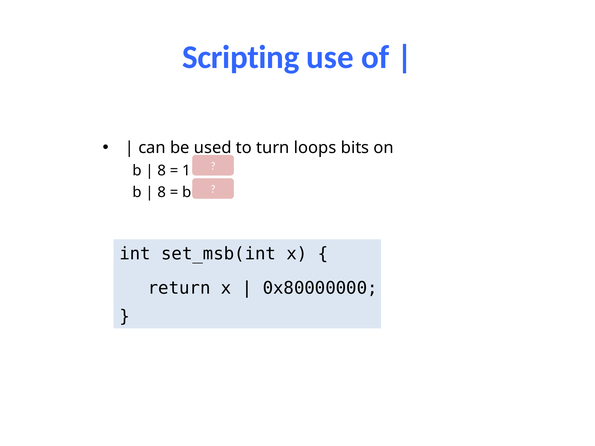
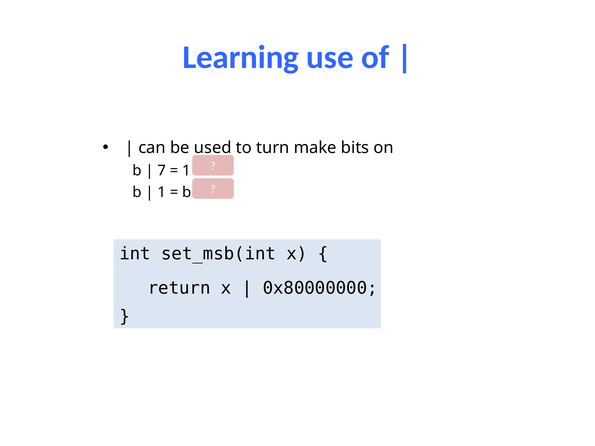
Scripting: Scripting -> Learning (241, 57)
loops: loops -> make (315, 148)
8: 8 -> 7 (162, 171)
8: 8 -> 1 (162, 192)
